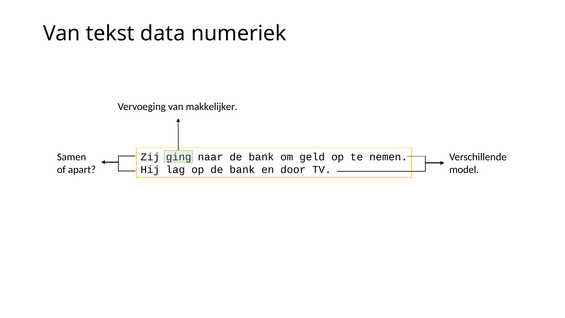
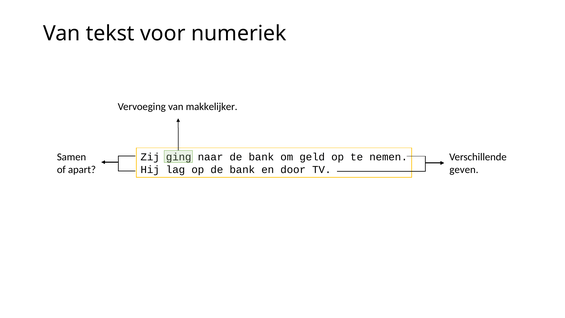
data: data -> voor (163, 33)
model: model -> geven (464, 170)
